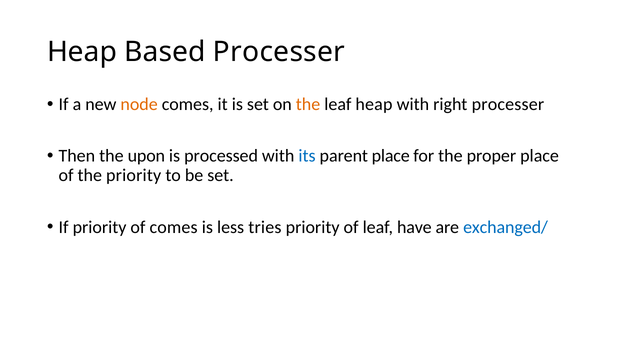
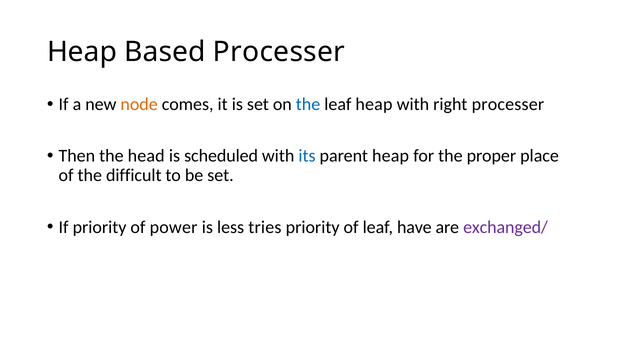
the colour: orange -> blue (308, 104)
upon: upon -> head (146, 156)
processed: processed -> scheduled (221, 156)
parent place: place -> heap (391, 156)
the priority: priority -> difficult (134, 175)
of comes: comes -> power (174, 227)
exchanged/ colour: blue -> purple (506, 227)
